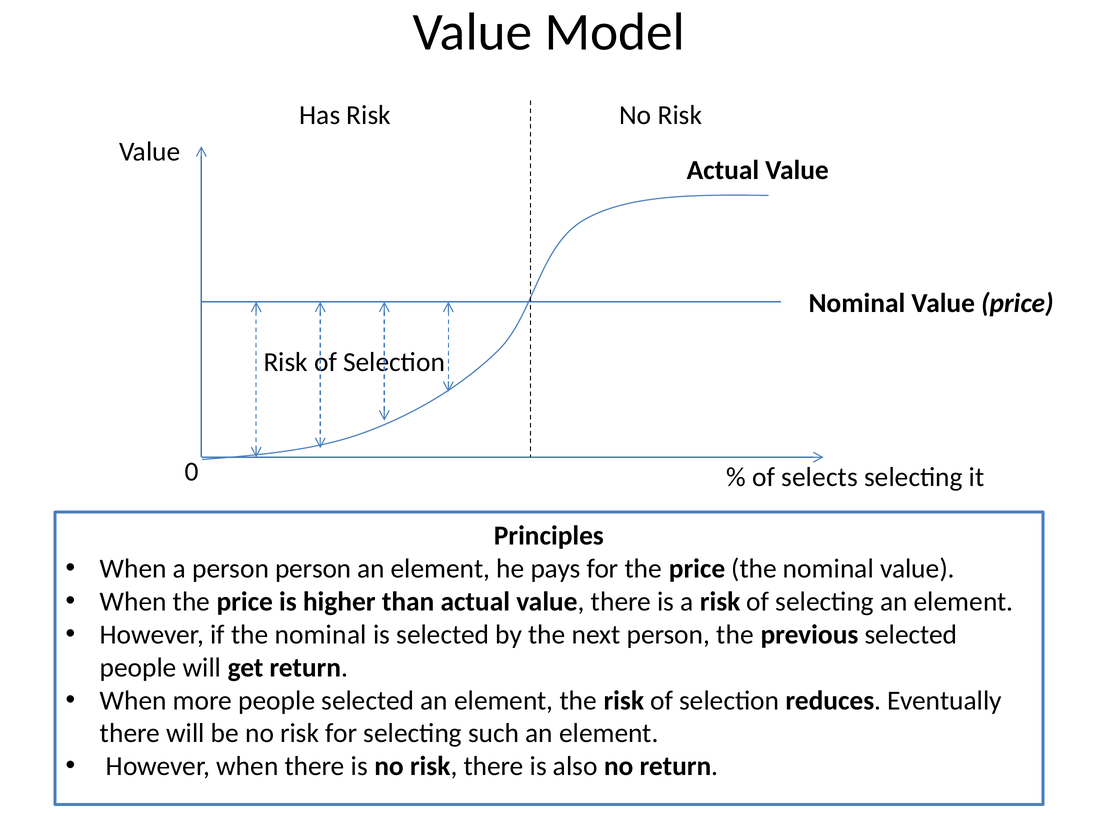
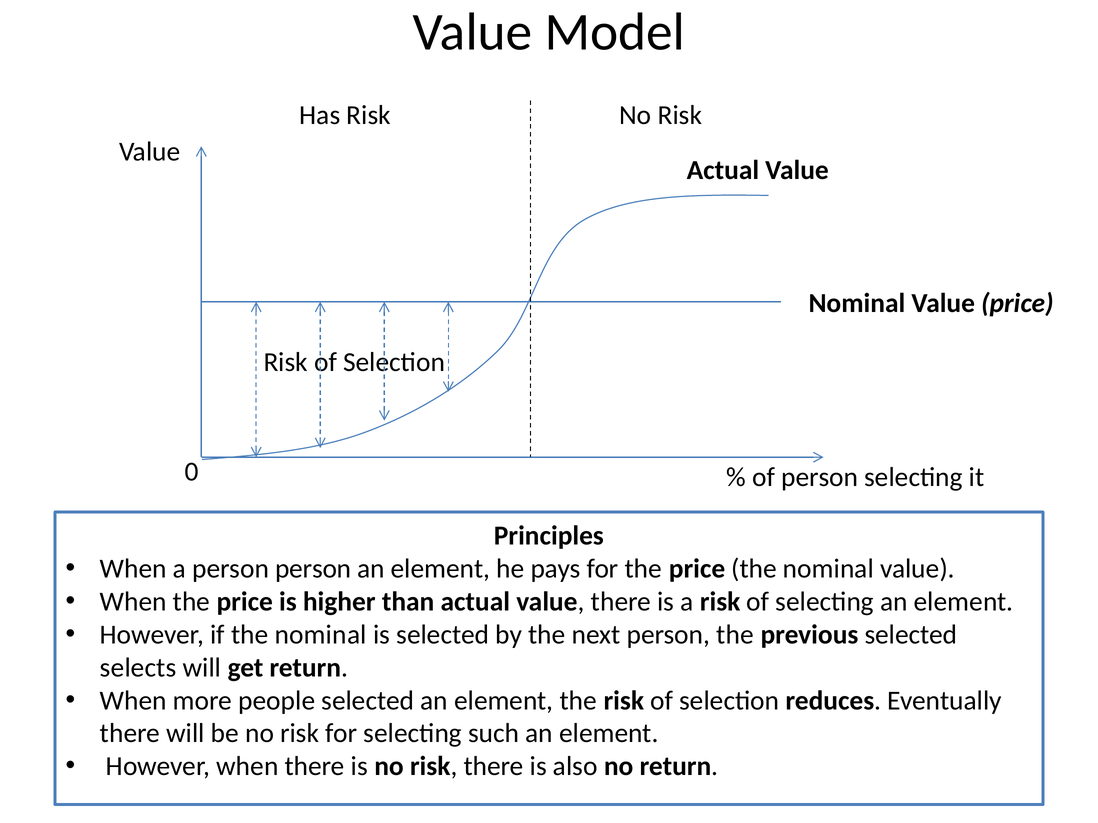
of selects: selects -> person (820, 478)
people: people -> selects (138, 668)
